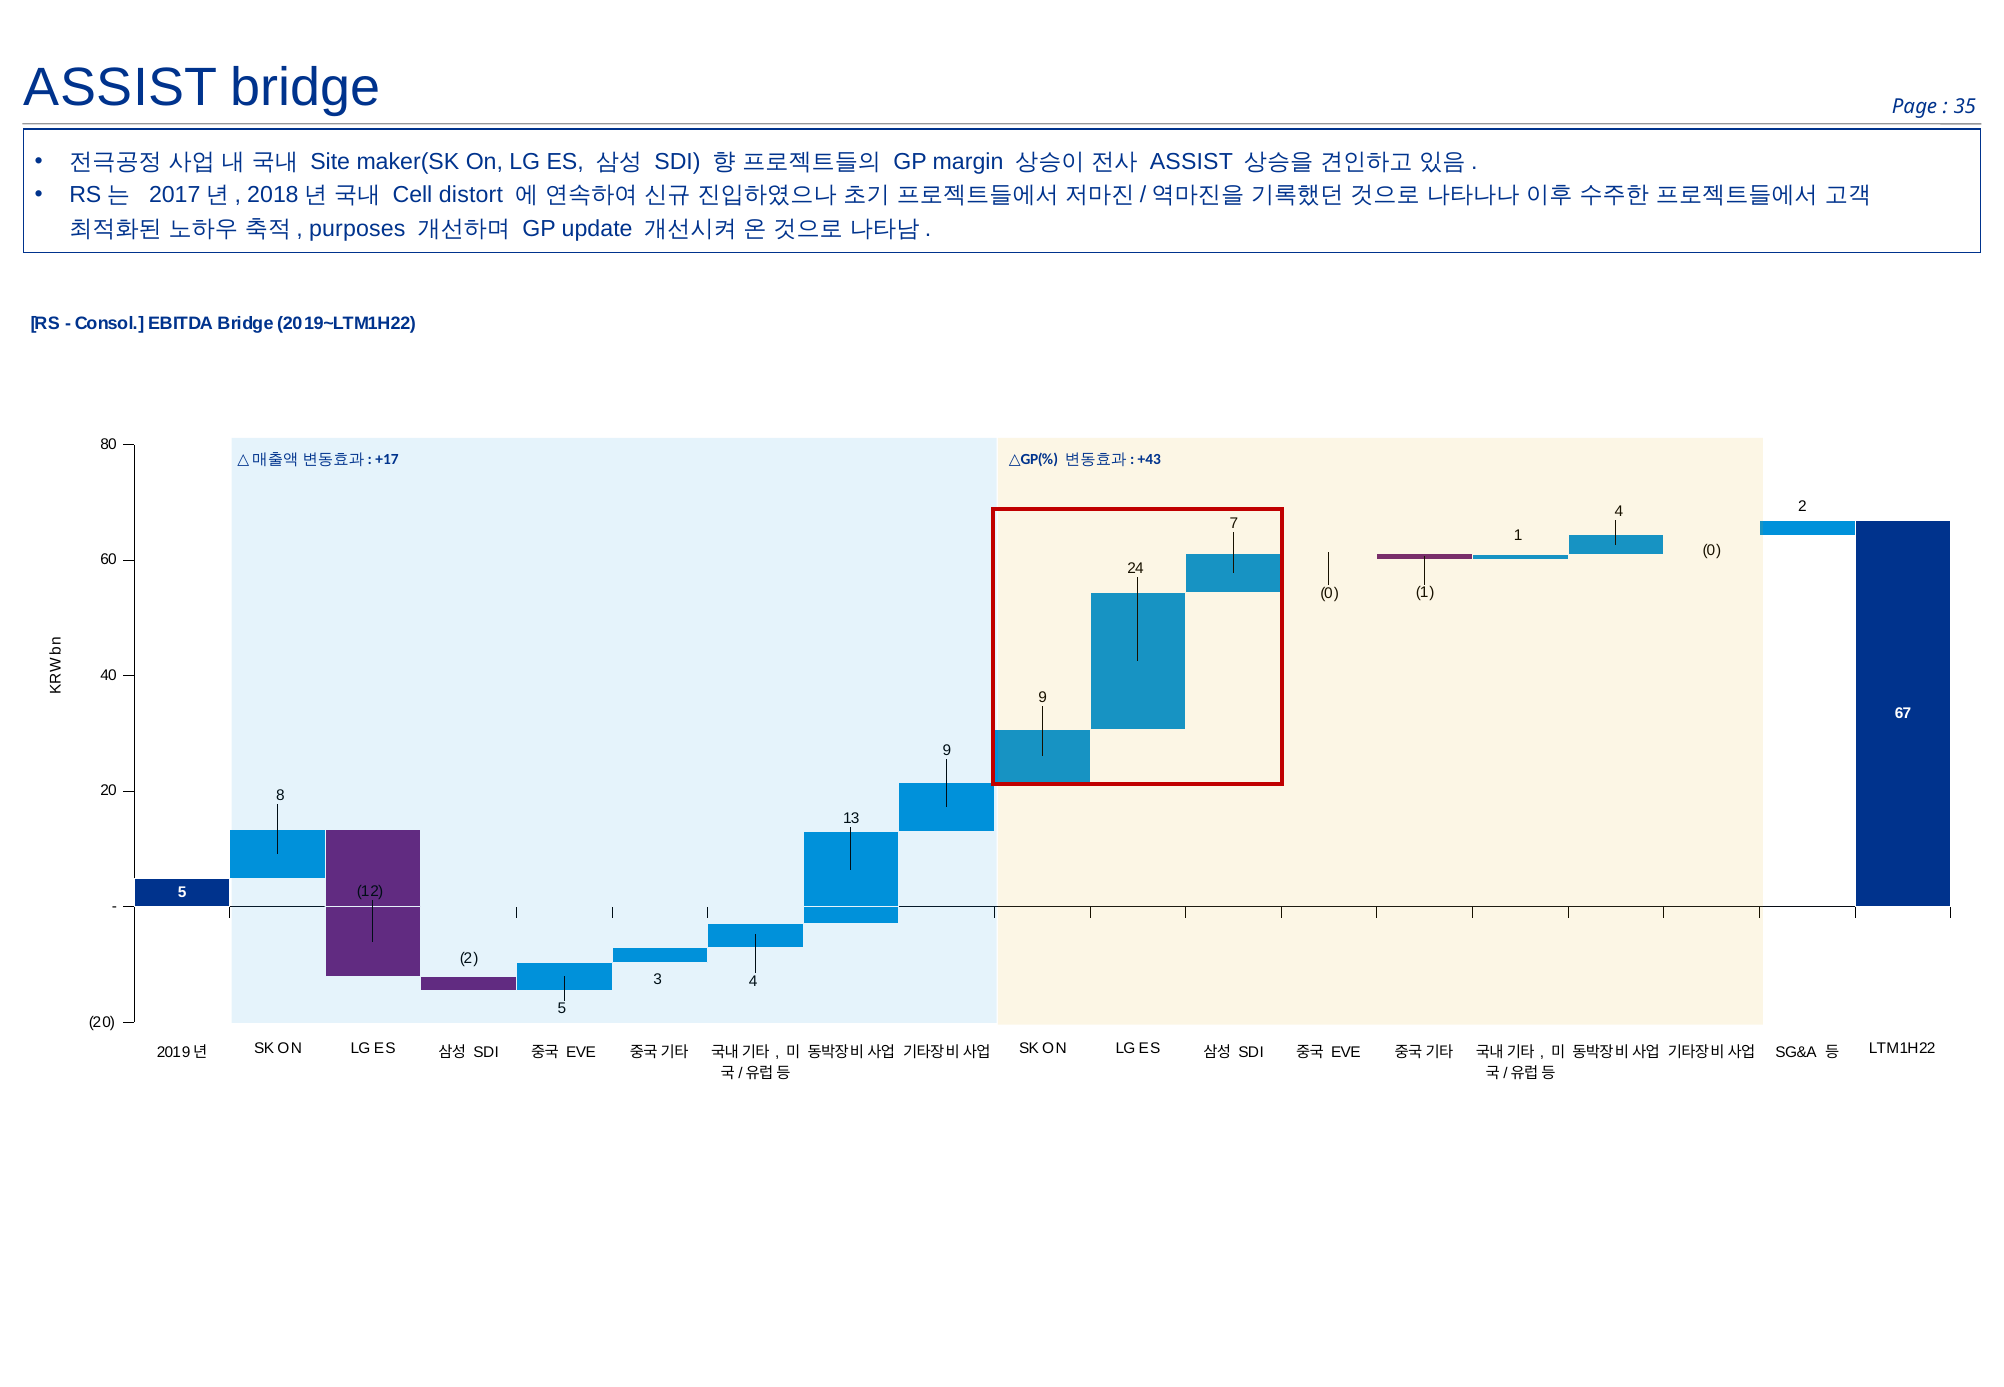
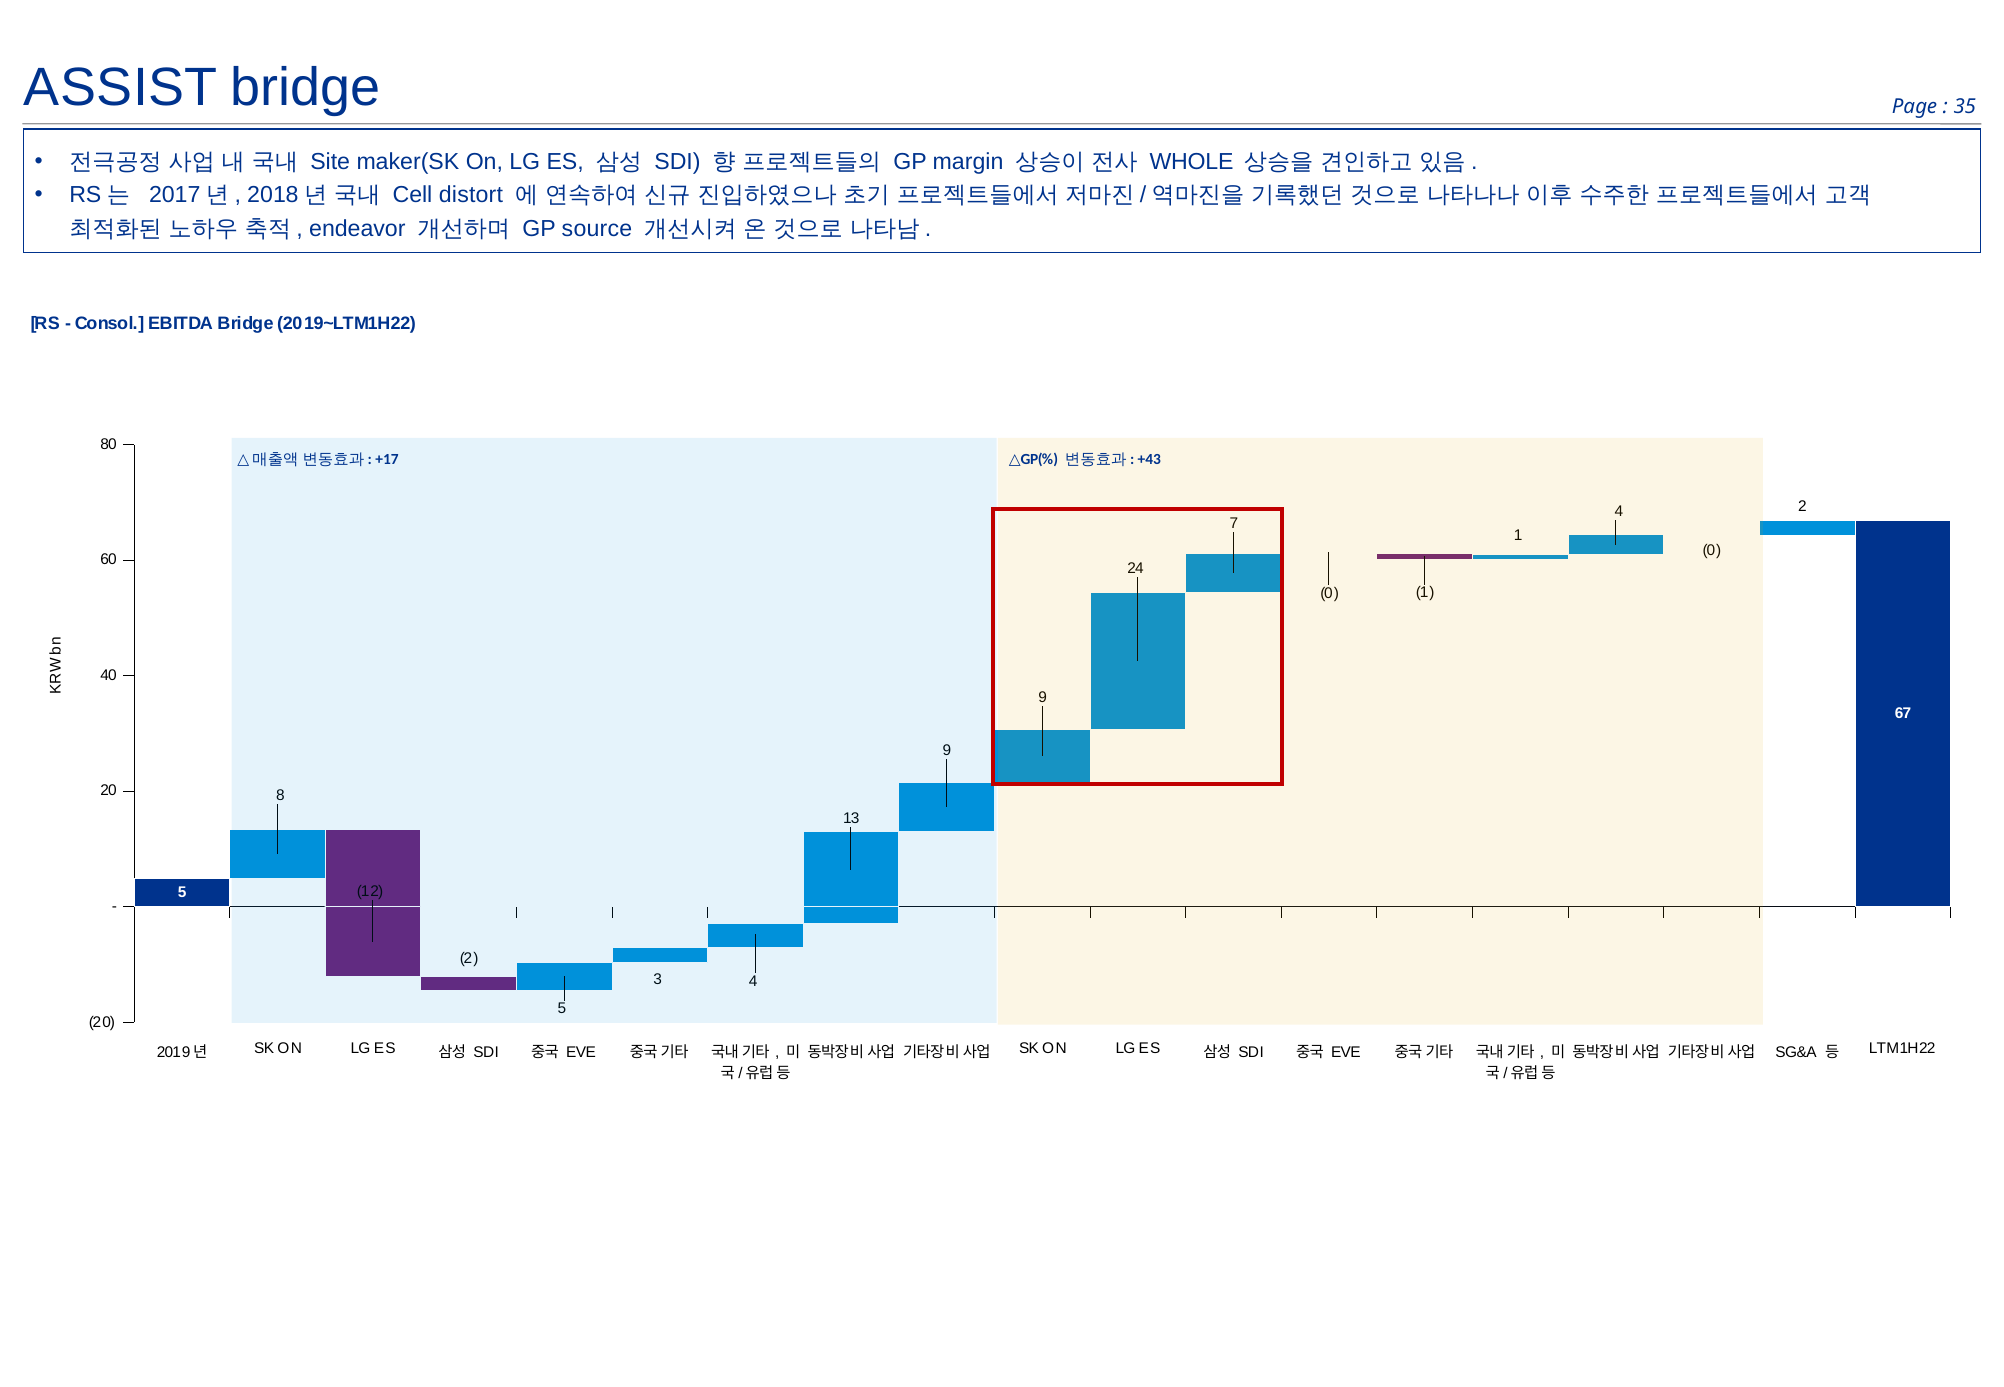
ASSIST: ASSIST -> WHOLE (1192, 162)
purposes: purposes -> endeavor (357, 229)
update: update -> source (597, 229)
